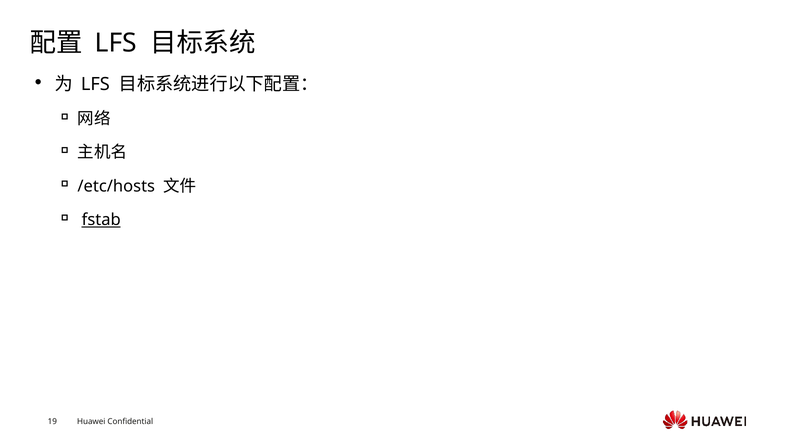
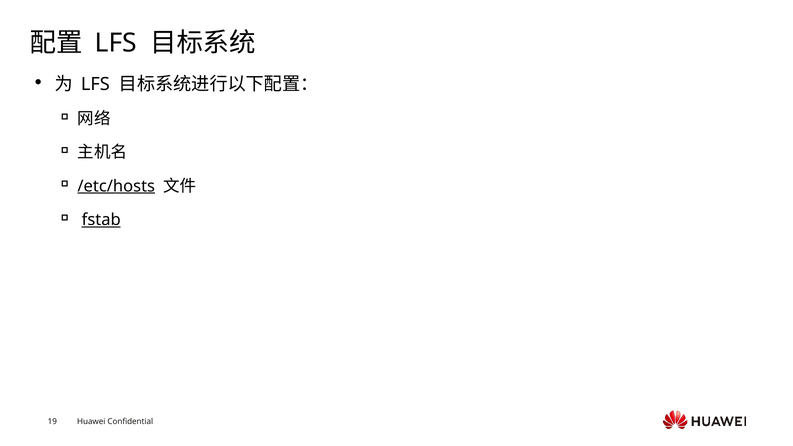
/etc/hosts underline: none -> present (116, 186)
